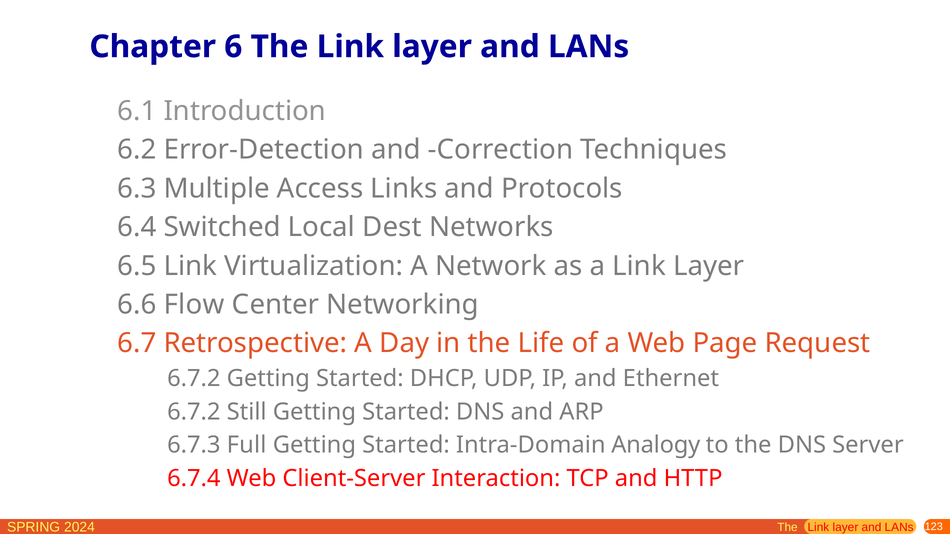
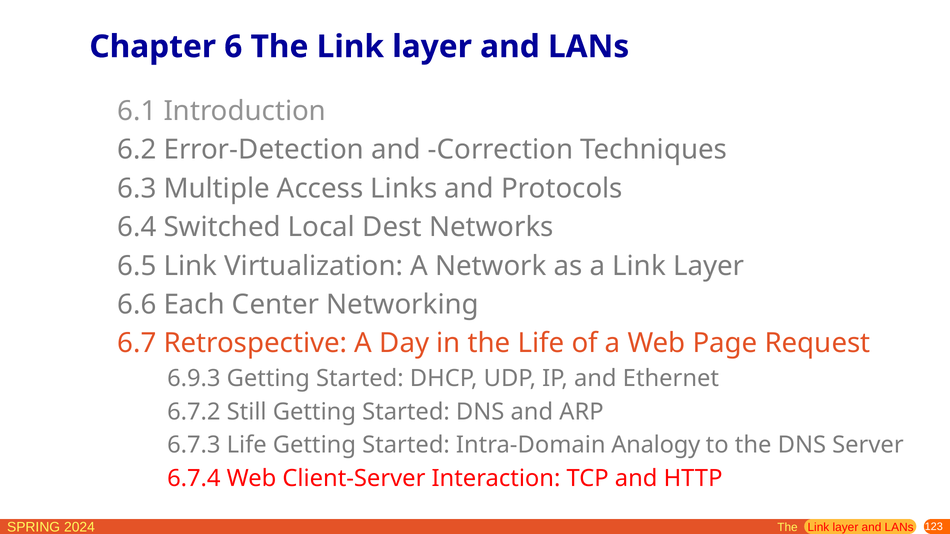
Flow: Flow -> Each (194, 305)
6.7.2: 6.7.2 -> 6.9.3 (194, 379)
6.7.3 Full: Full -> Life (247, 445)
